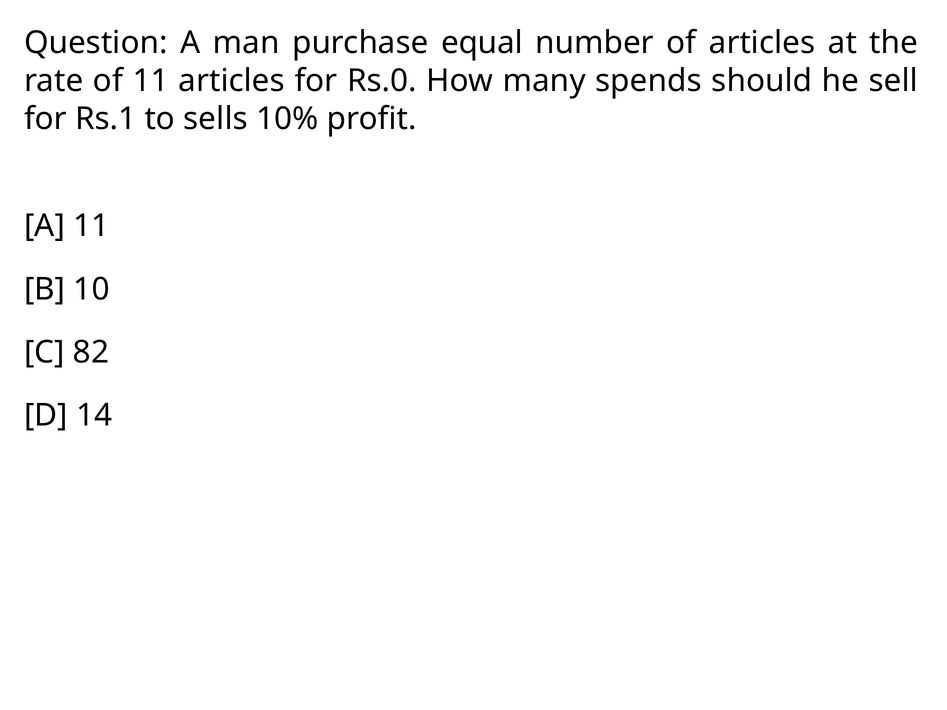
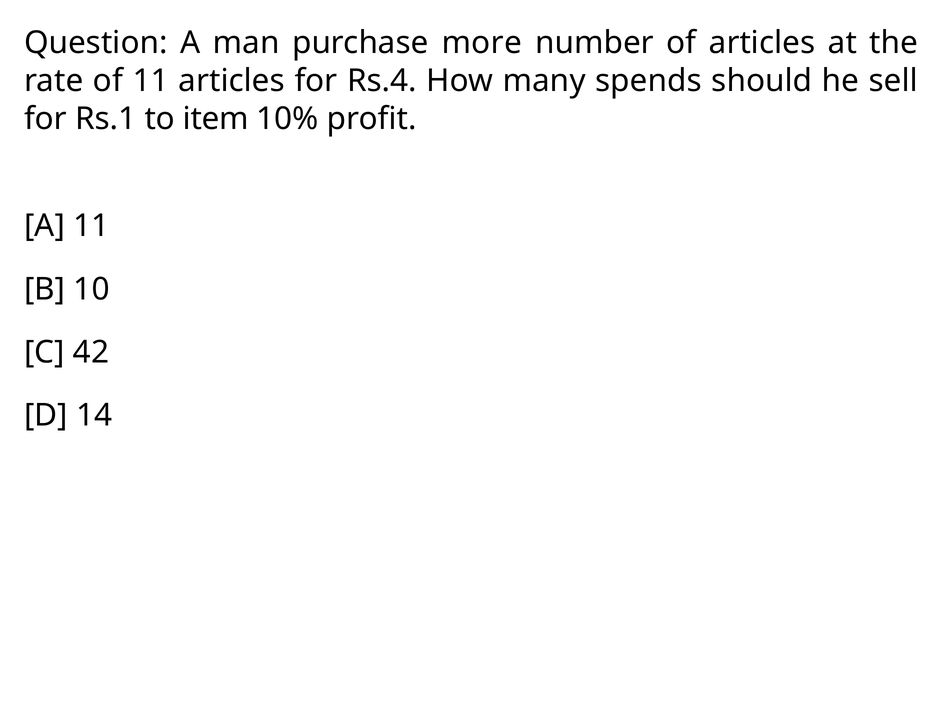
equal: equal -> more (482, 43)
Rs.0: Rs.0 -> Rs.4 (382, 81)
sells: sells -> item (216, 119)
82: 82 -> 42 (91, 352)
